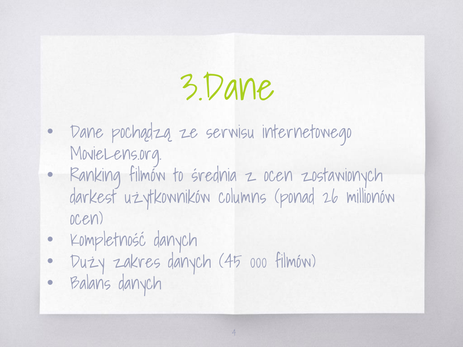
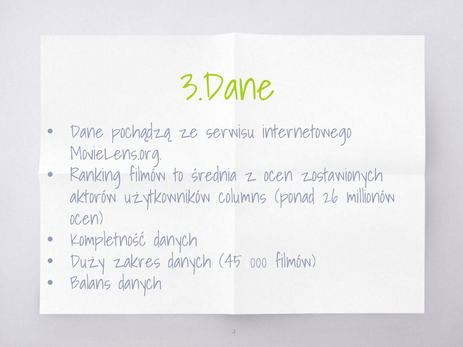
darkest: darkest -> aktorów (93, 197)
